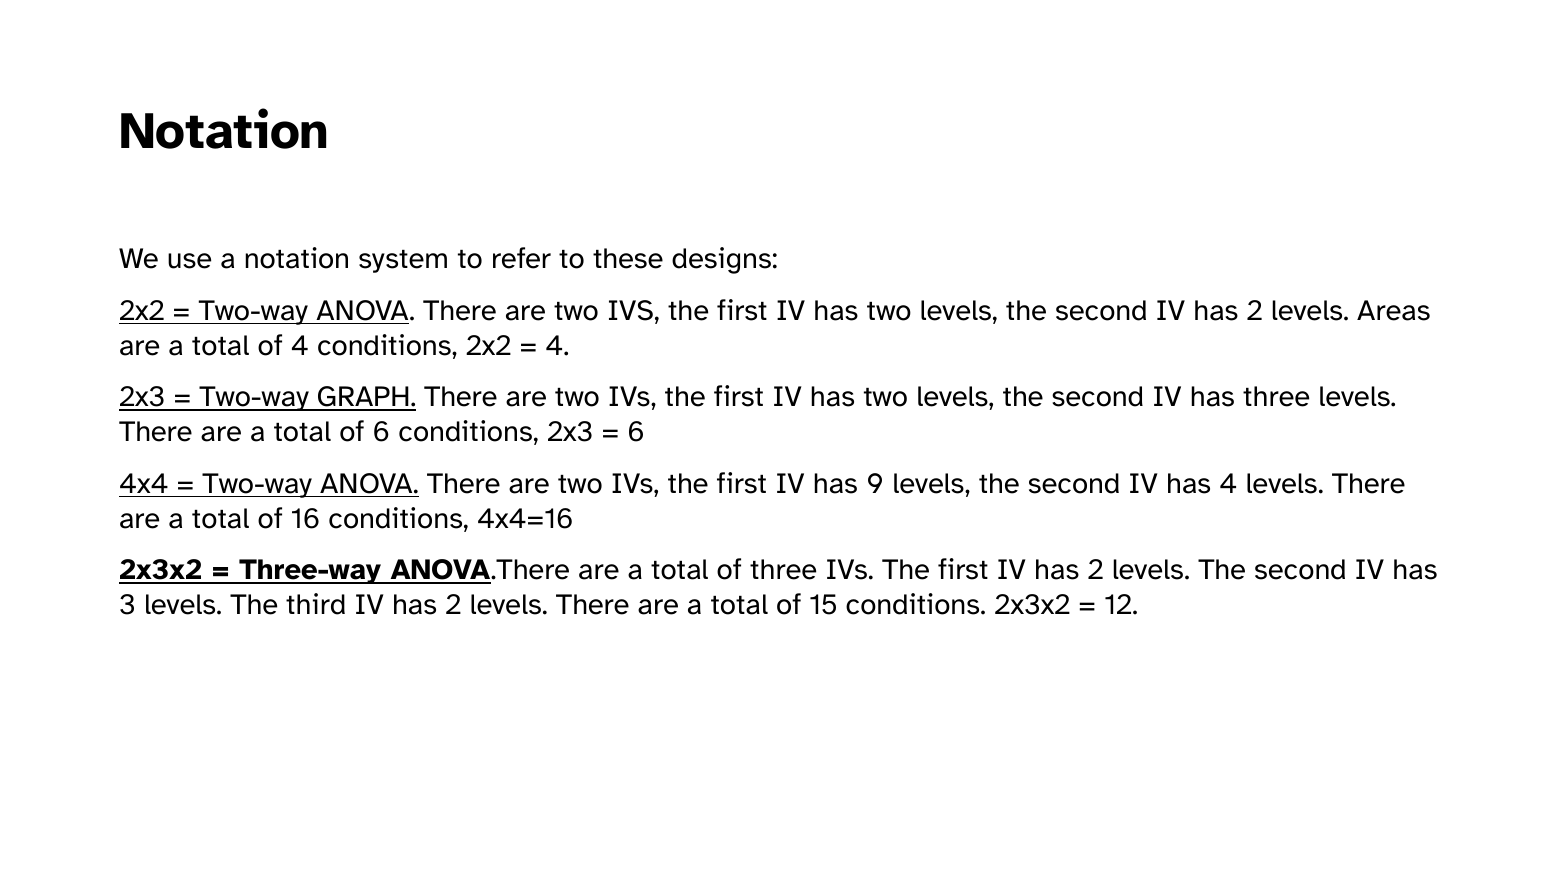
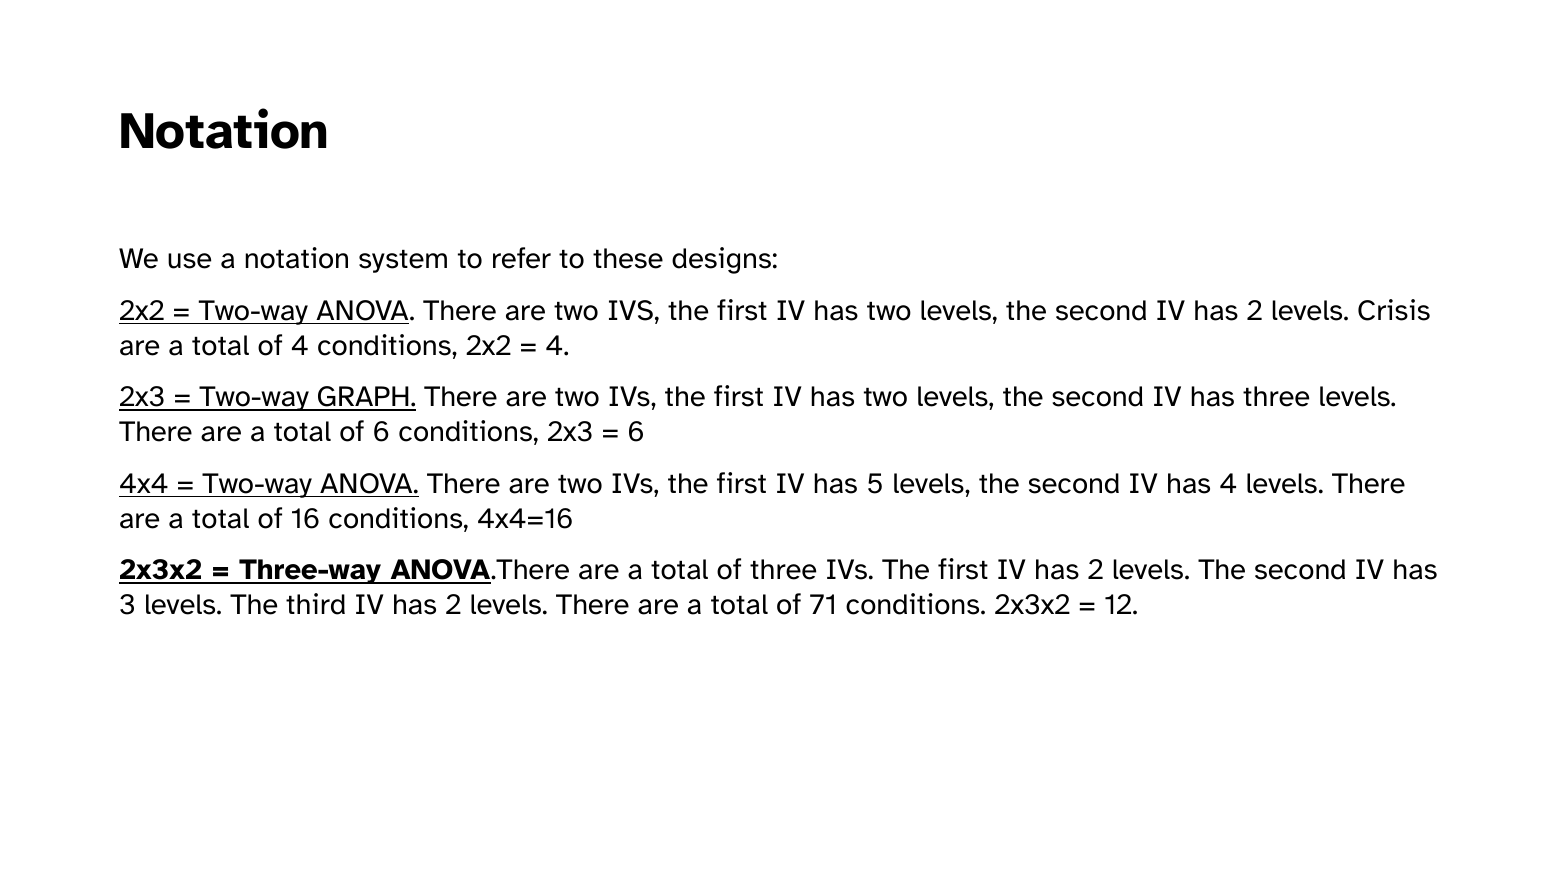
Areas: Areas -> Crisis (1394, 311)
9: 9 -> 5 (875, 484)
15: 15 -> 71 (823, 606)
